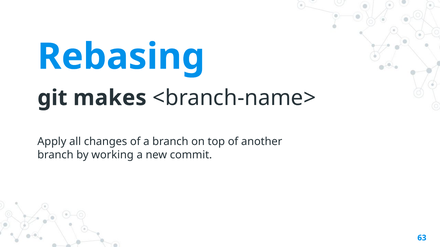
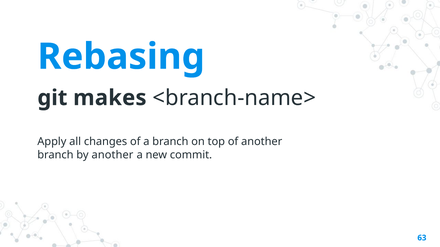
by working: working -> another (112, 155)
